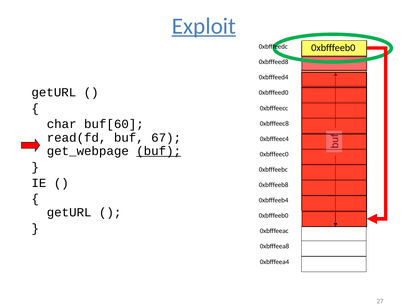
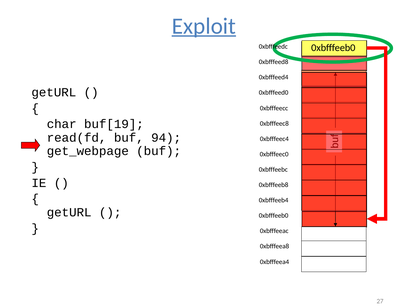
buf[60: buf[60 -> buf[19 (114, 124)
67: 67 -> 94 (166, 138)
buf underline: present -> none (159, 151)
